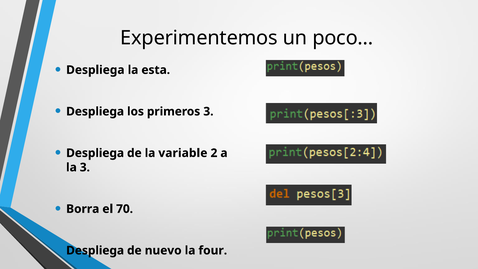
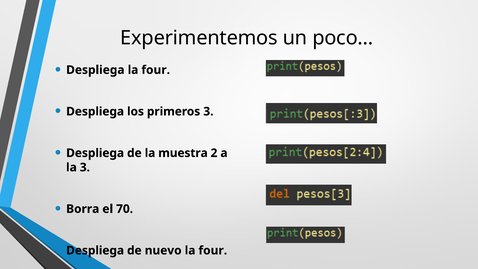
Despliega la esta: esta -> four (156, 70)
variable: variable -> muestra (183, 153)
